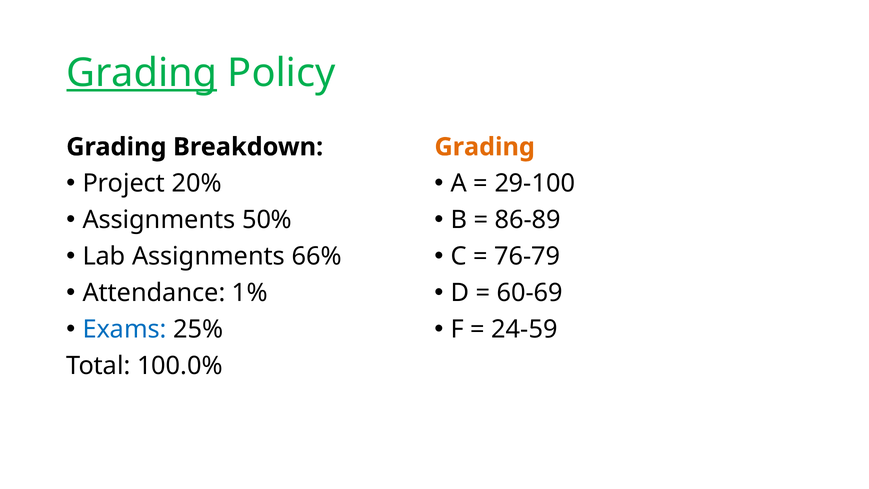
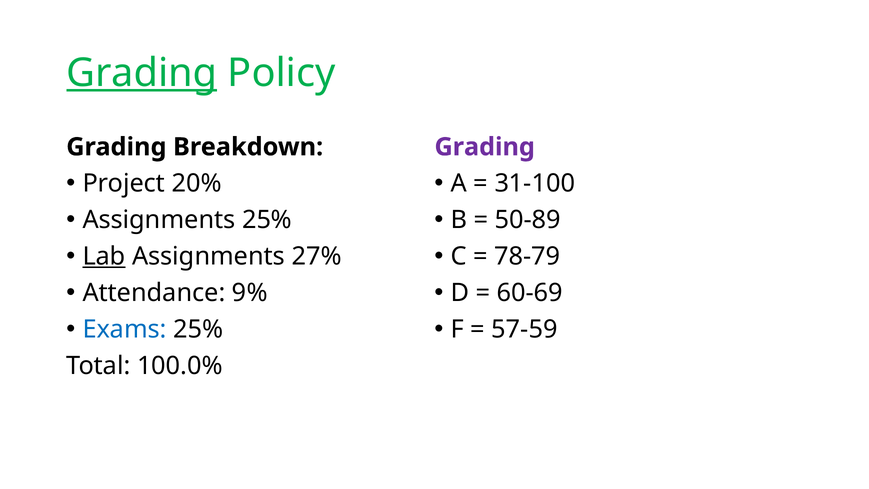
Grading colour: orange -> purple (485, 147)
29-100: 29-100 -> 31-100 (535, 183)
Assignments 50%: 50% -> 25% (267, 220)
86-89: 86-89 -> 50-89 (528, 220)
Lab underline: none -> present (104, 256)
66%: 66% -> 27% (317, 256)
76-79: 76-79 -> 78-79 (527, 256)
1%: 1% -> 9% (250, 293)
24-59: 24-59 -> 57-59 (525, 329)
